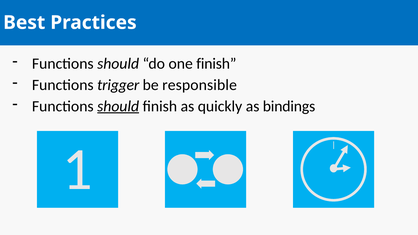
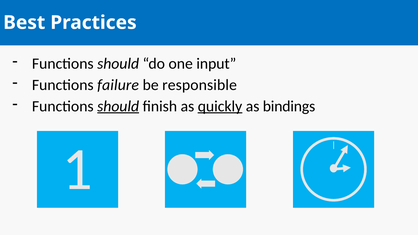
one finish: finish -> input (216, 64)
trigger: trigger -> failure (118, 85)
quickly underline: none -> present (220, 106)
